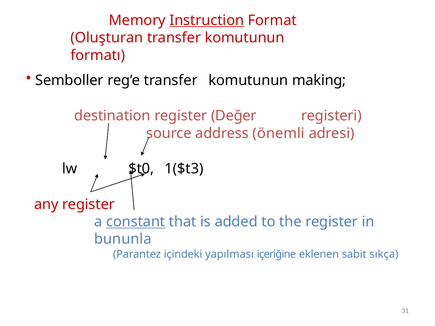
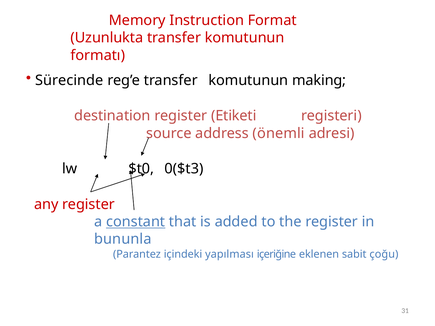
Instruction underline: present -> none (207, 21)
Oluşturan: Oluşturan -> Uzunlukta (107, 38)
Semboller: Semboller -> Sürecinde (69, 80)
Değer: Değer -> Etiketi (234, 116)
1($t3: 1($t3 -> 0($t3 (184, 169)
sıkça: sıkça -> çoğu (384, 254)
